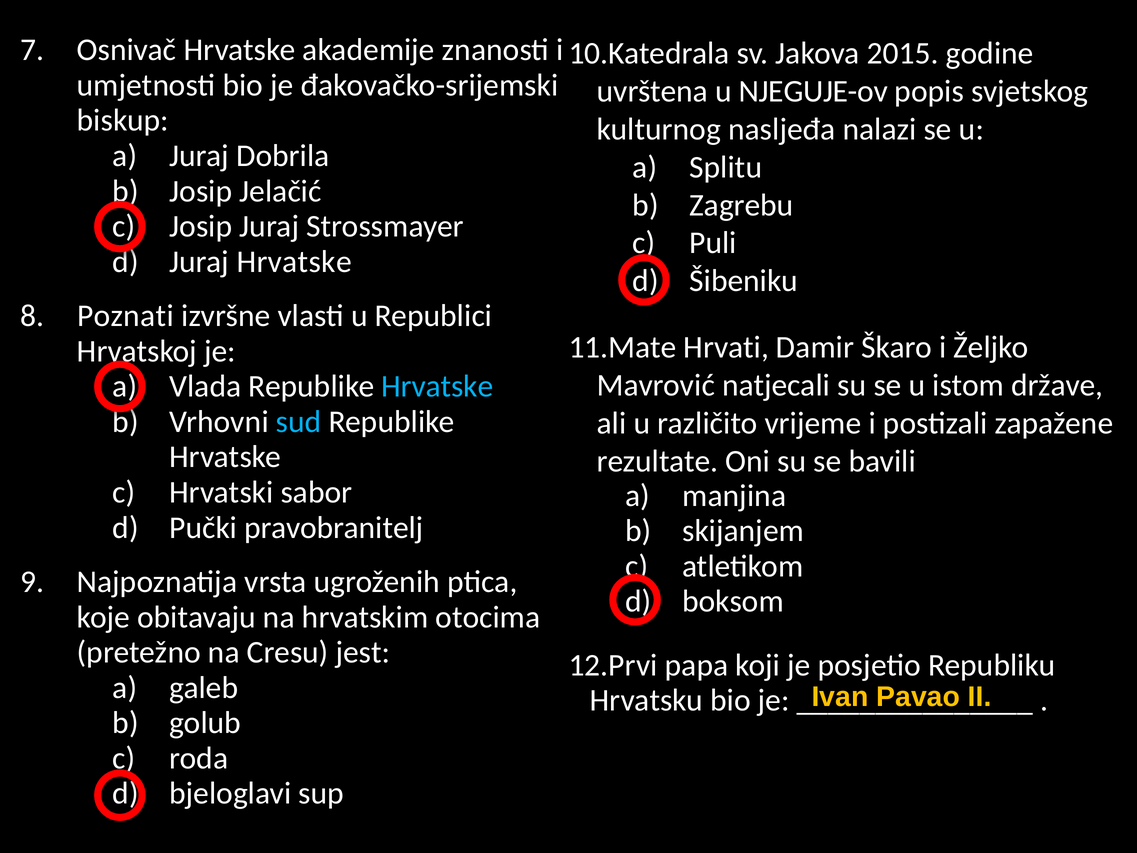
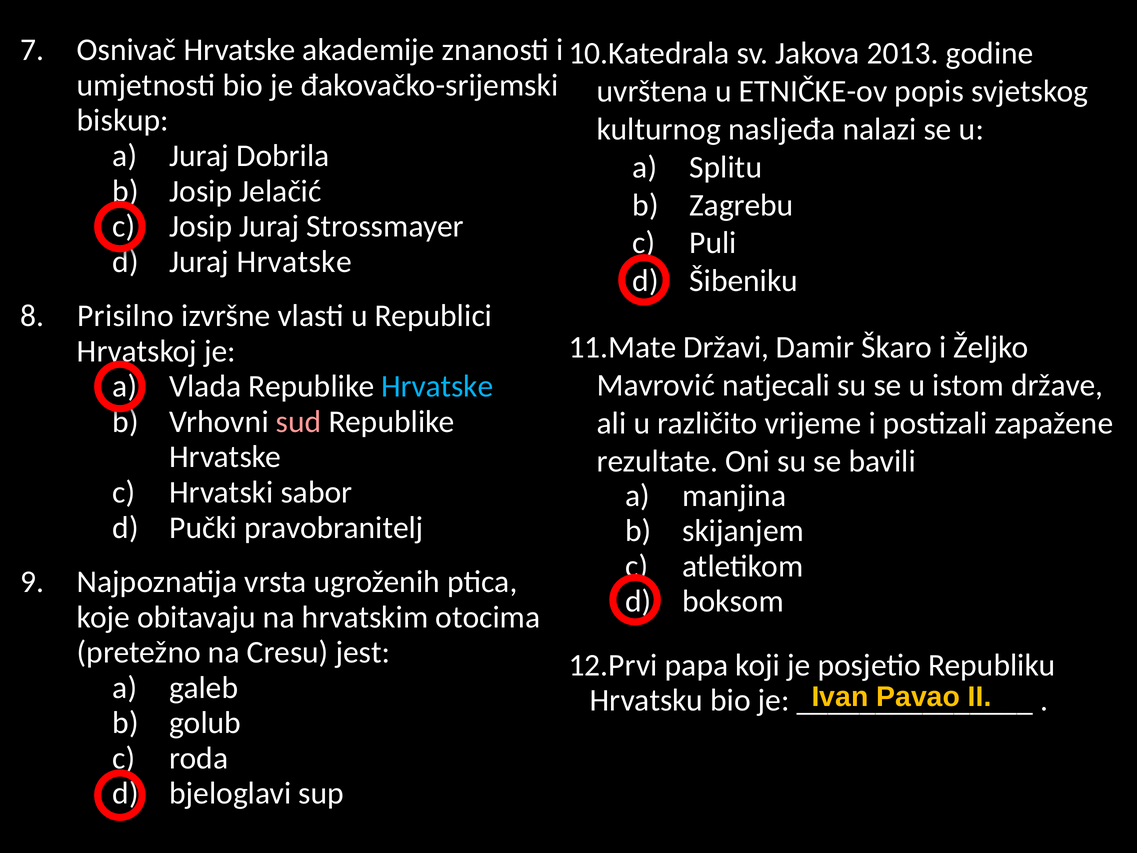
2015: 2015 -> 2013 (903, 53)
NJEGUJE-ov: NJEGUJE-ov -> ETNIČKE-ov (813, 91)
Poznati: Poznati -> Prisilno (125, 316)
Hrvati: Hrvati -> Državi (726, 347)
sud colour: light blue -> pink (299, 422)
